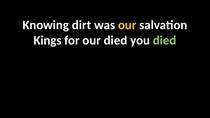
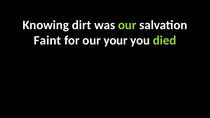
our colour: yellow -> light green (127, 25)
Kings: Kings -> Faint (47, 40)
our died: died -> your (116, 40)
